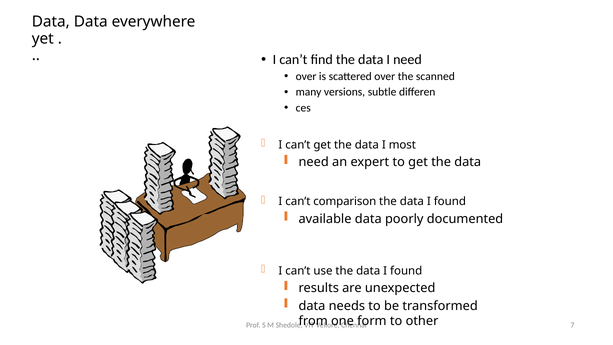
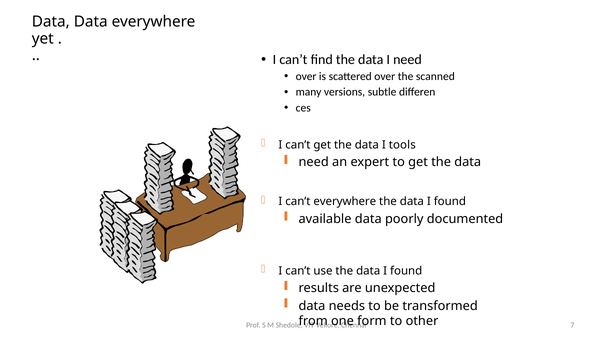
most: most -> tools (402, 145)
can’t comparison: comparison -> everywhere (345, 201)
